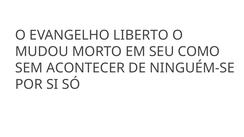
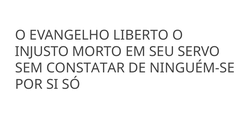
MUDOU: MUDOU -> INJUSTO (42, 52)
COMO: COMO -> SERVO (199, 52)
ACONTECER: ACONTECER -> CONSTATAR (86, 68)
